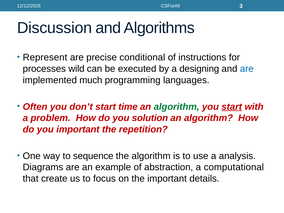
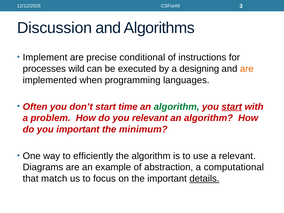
Represent: Represent -> Implement (45, 57)
are colour: blue -> orange (247, 69)
much: much -> when (91, 80)
you solution: solution -> relevant (150, 118)
repetition: repetition -> minimum (143, 129)
sequence: sequence -> efficiently (93, 156)
a analysis: analysis -> relevant (237, 156)
create: create -> match (54, 179)
details underline: none -> present (204, 179)
